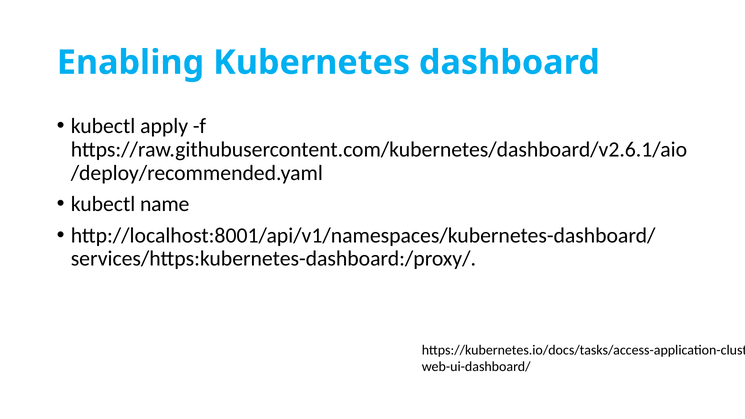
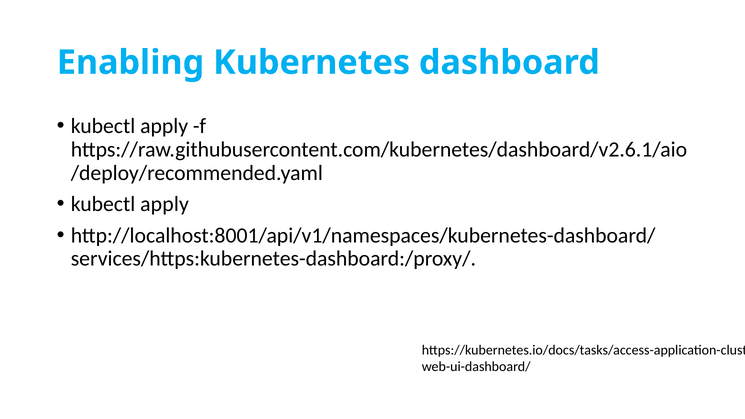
name: name -> apply (165, 204)
